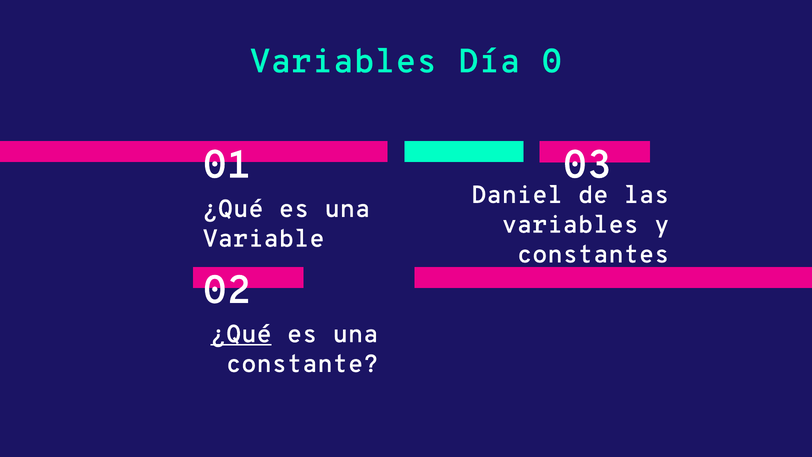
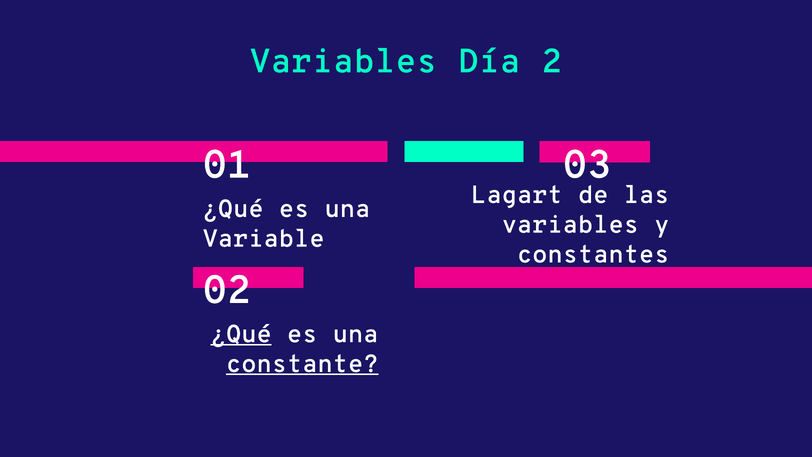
0: 0 -> 2 (552, 61)
Daniel: Daniel -> Lagart (517, 195)
constante underline: none -> present (302, 364)
